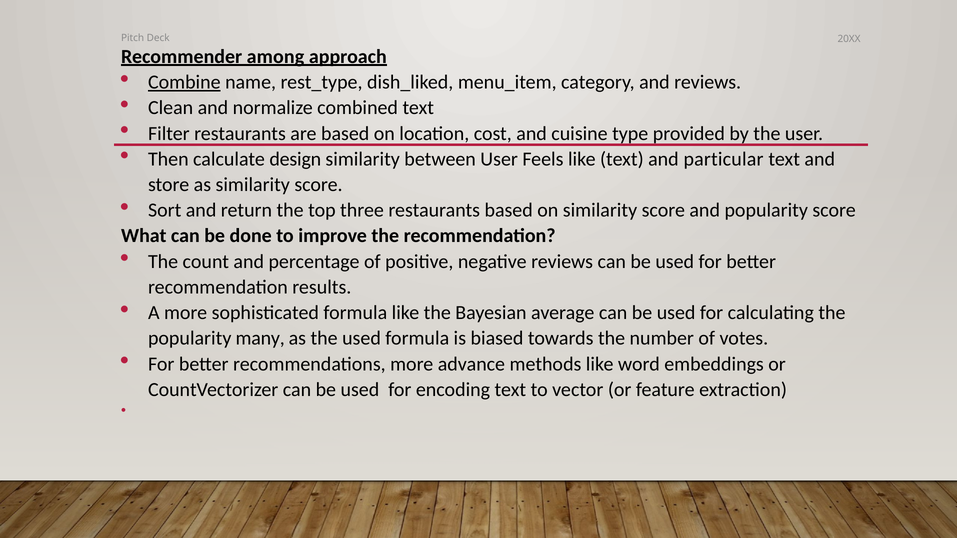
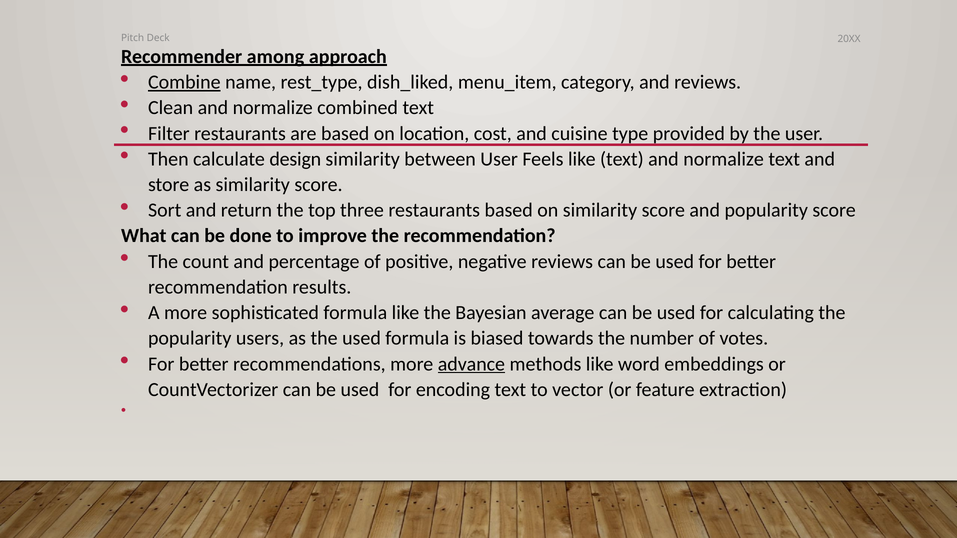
text and particular: particular -> normalize (724, 159)
many: many -> users (260, 339)
advance underline: none -> present (471, 364)
